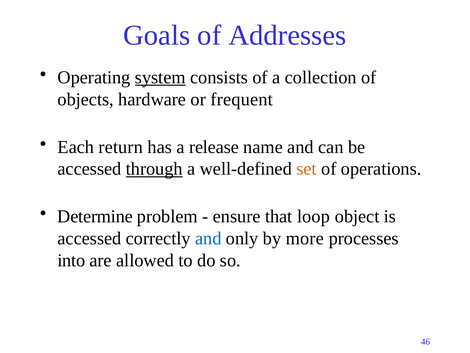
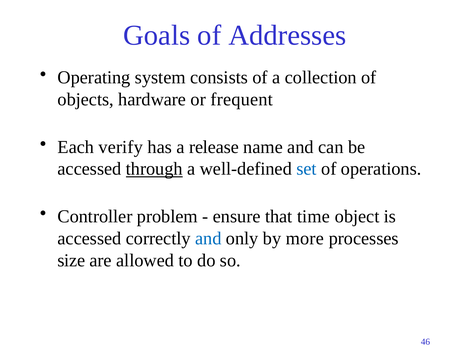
system underline: present -> none (160, 77)
return: return -> verify (121, 147)
set colour: orange -> blue (307, 169)
Determine: Determine -> Controller (95, 216)
loop: loop -> time (314, 216)
into: into -> size (71, 260)
